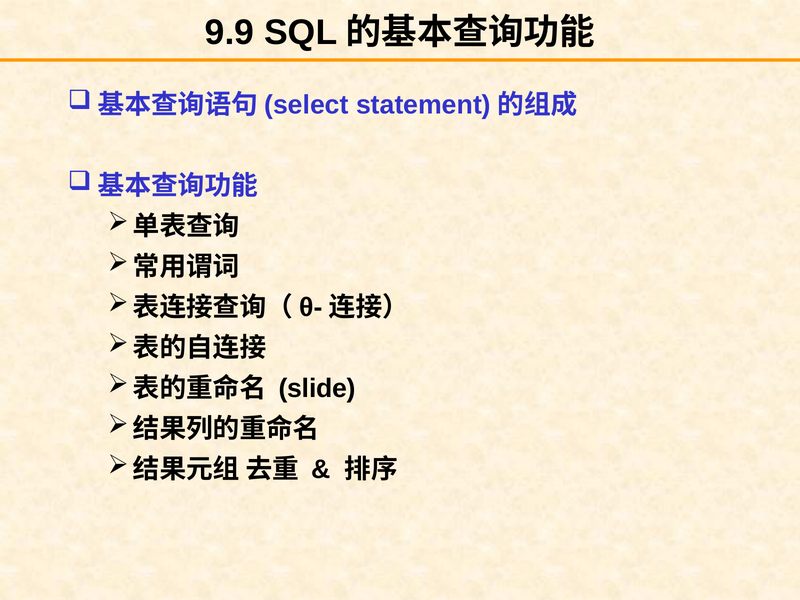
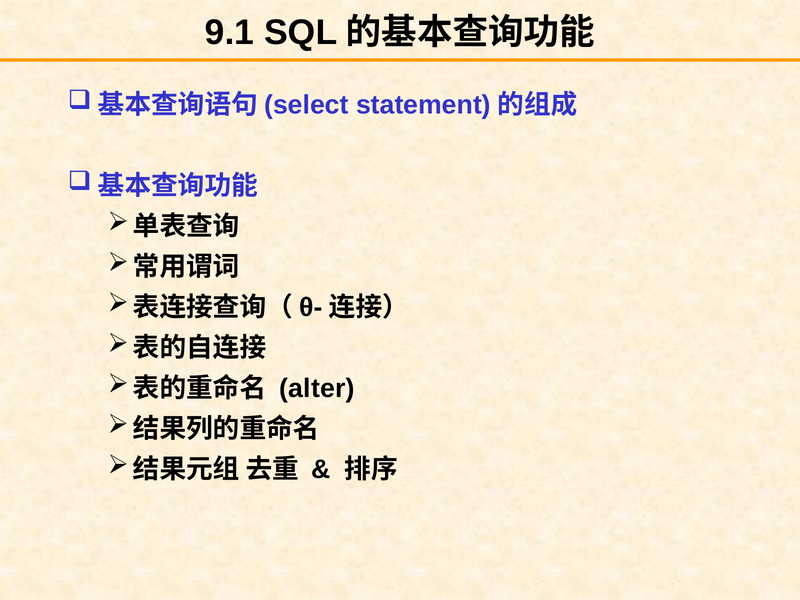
9.9: 9.9 -> 9.1 (230, 32)
slide: slide -> alter (317, 389)
